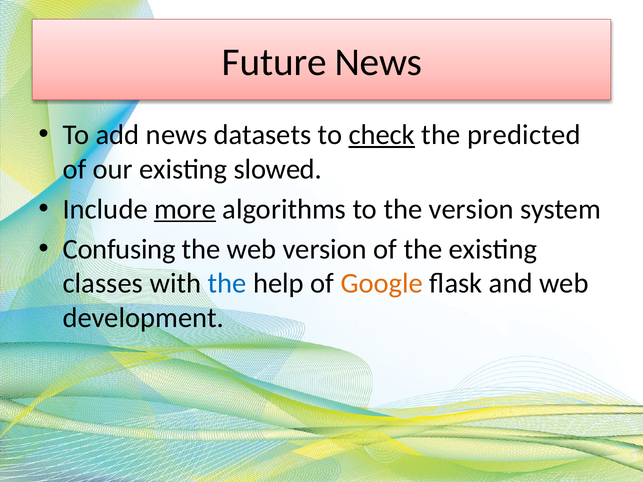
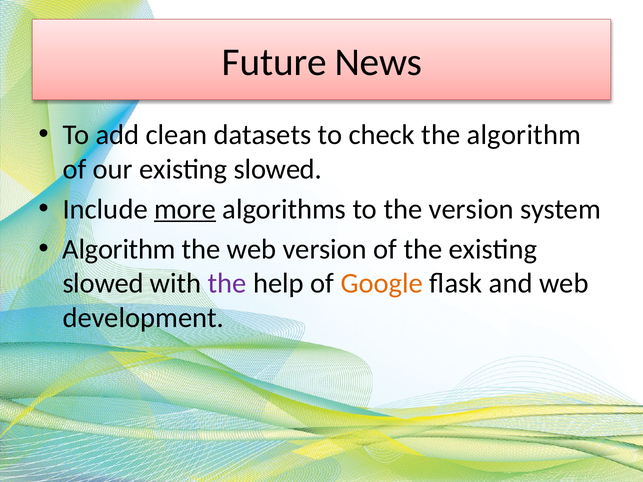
add news: news -> clean (177, 135)
check underline: present -> none (382, 135)
the predicted: predicted -> algorithm (524, 135)
Confusing: Confusing -> Algorithm (119, 249)
classes: classes -> slowed (103, 284)
the colour: blue -> purple (227, 284)
